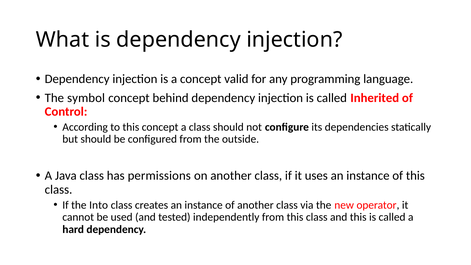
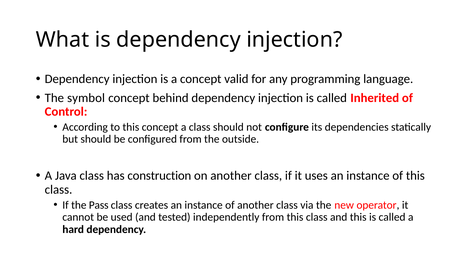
permissions: permissions -> construction (159, 176)
Into: Into -> Pass (99, 205)
